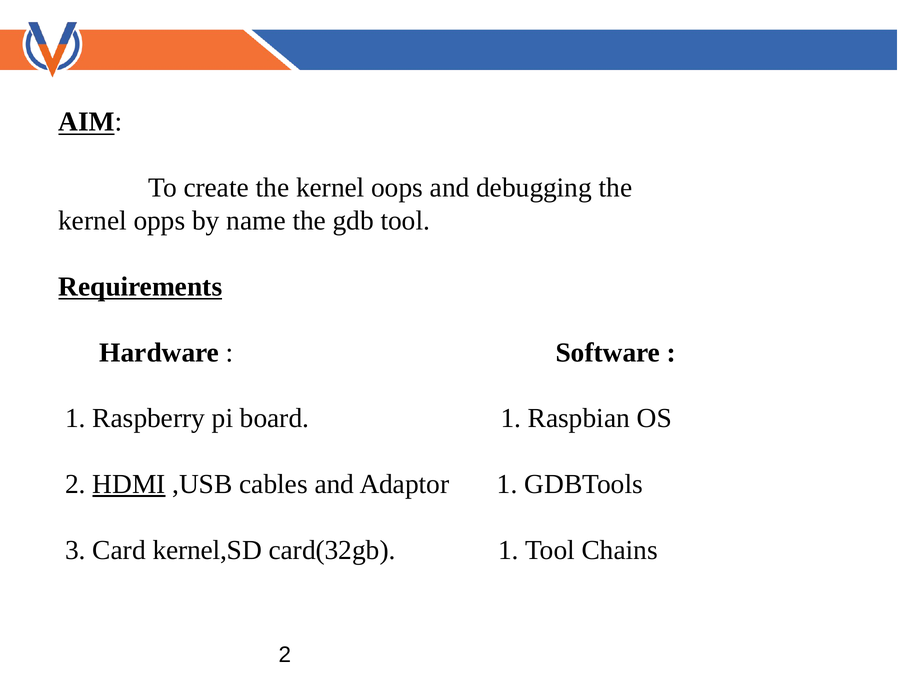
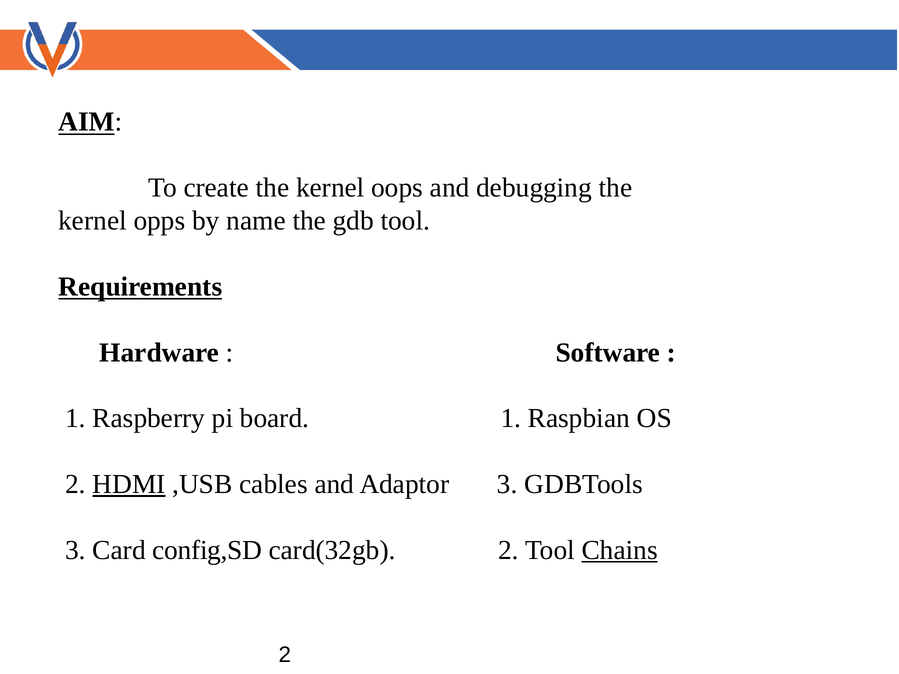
Adaptor 1: 1 -> 3 (507, 484)
kernel,SD: kernel,SD -> config,SD (207, 550)
card(32gb 1: 1 -> 2 (508, 550)
Chains underline: none -> present (620, 550)
